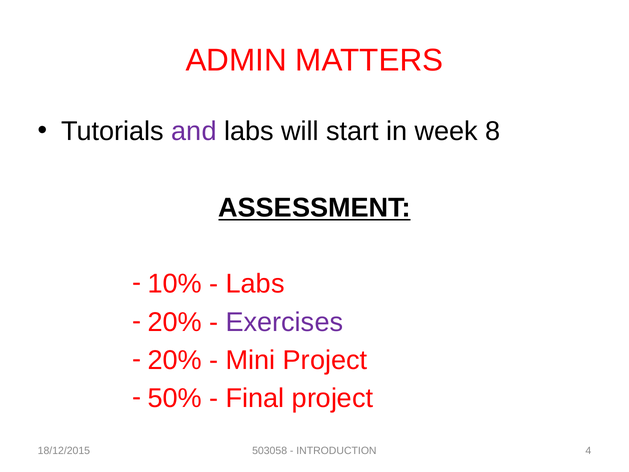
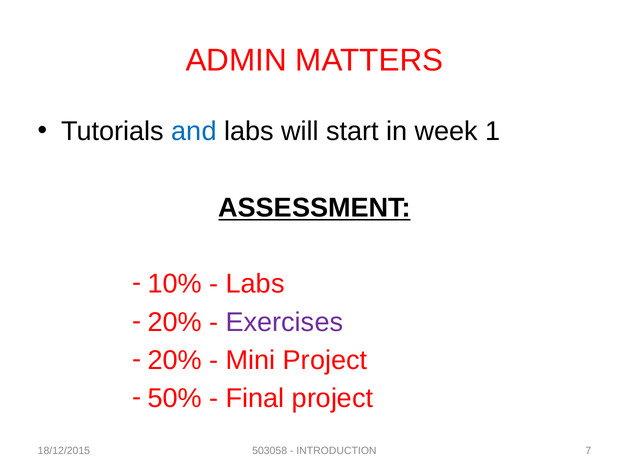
and colour: purple -> blue (194, 131)
8: 8 -> 1 (493, 131)
4: 4 -> 7 (588, 451)
